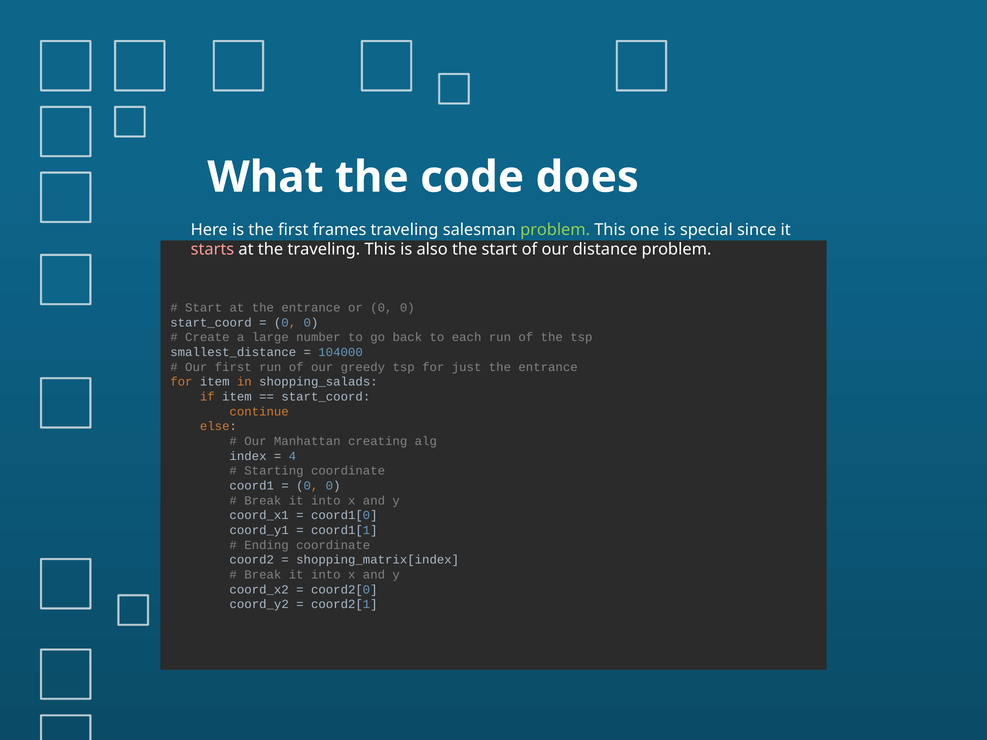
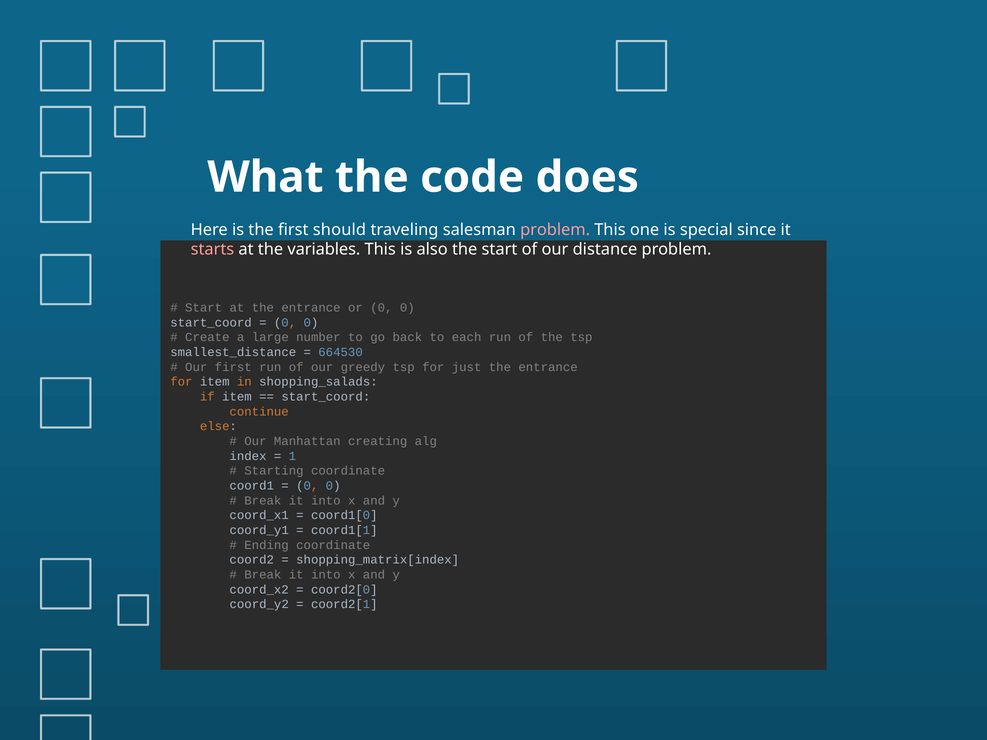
frames: frames -> should (339, 230)
problem colour: light green -> pink (555, 230)
the traveling: traveling -> variables (324, 249)
104000: 104000 -> 664530 (341, 352)
4: 4 -> 1 (292, 456)
